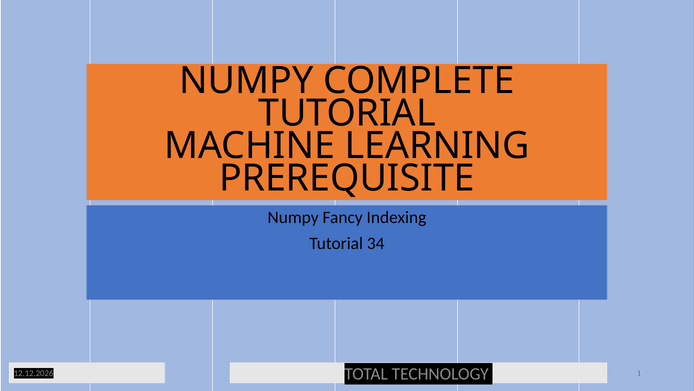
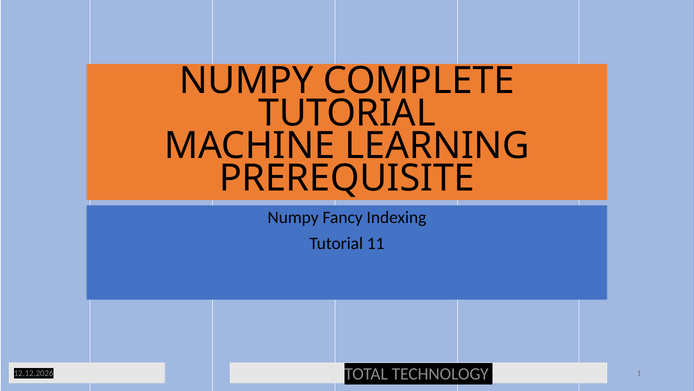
34: 34 -> 11 (376, 243)
